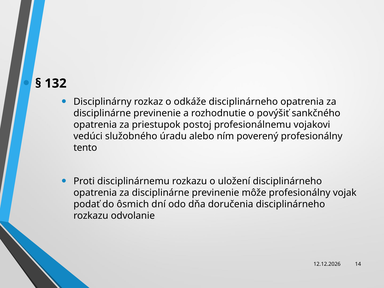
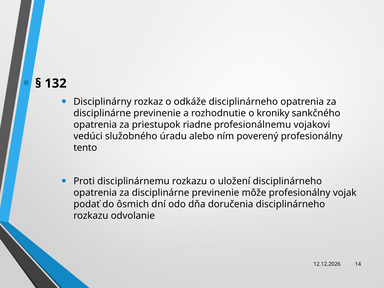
povýšiť: povýšiť -> kroniky (273, 113)
postoj: postoj -> riadne (197, 125)
